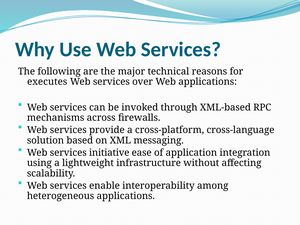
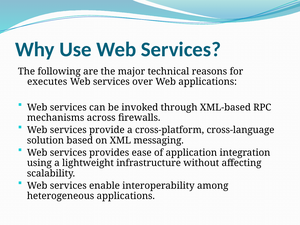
initiative: initiative -> provides (109, 153)
